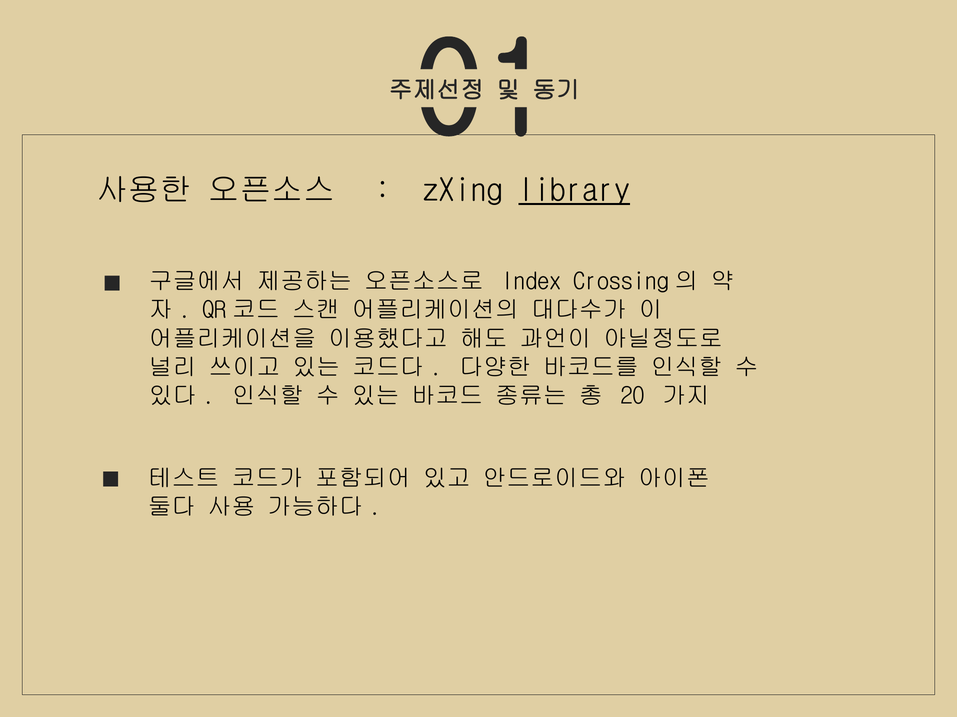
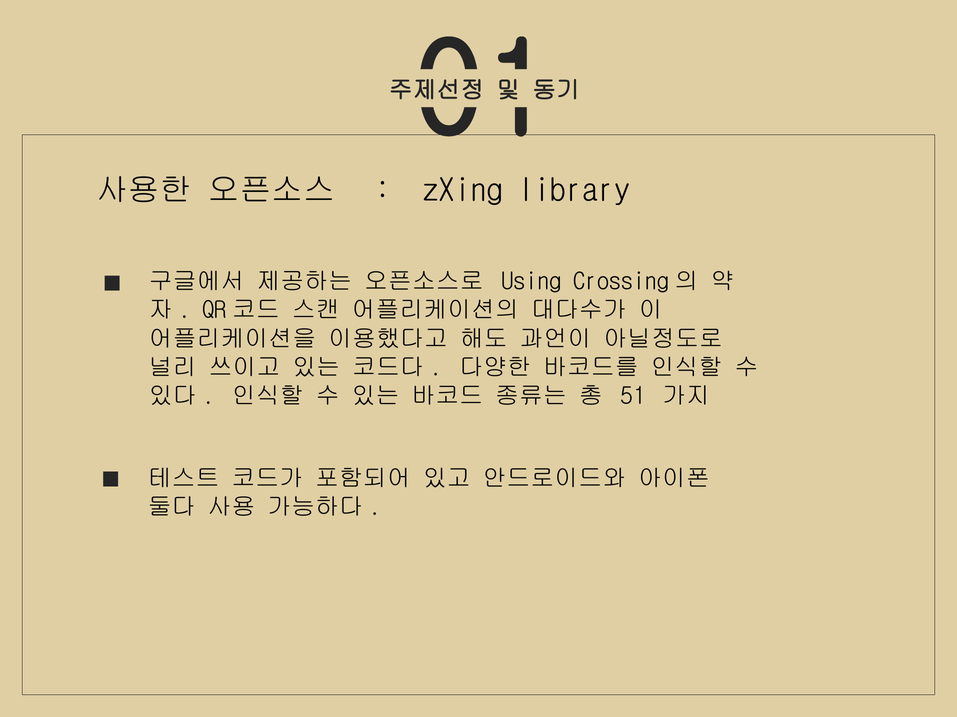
library underline: present -> none (574, 190)
Index: Index -> Using (531, 282)
20: 20 -> 51 (632, 396)
